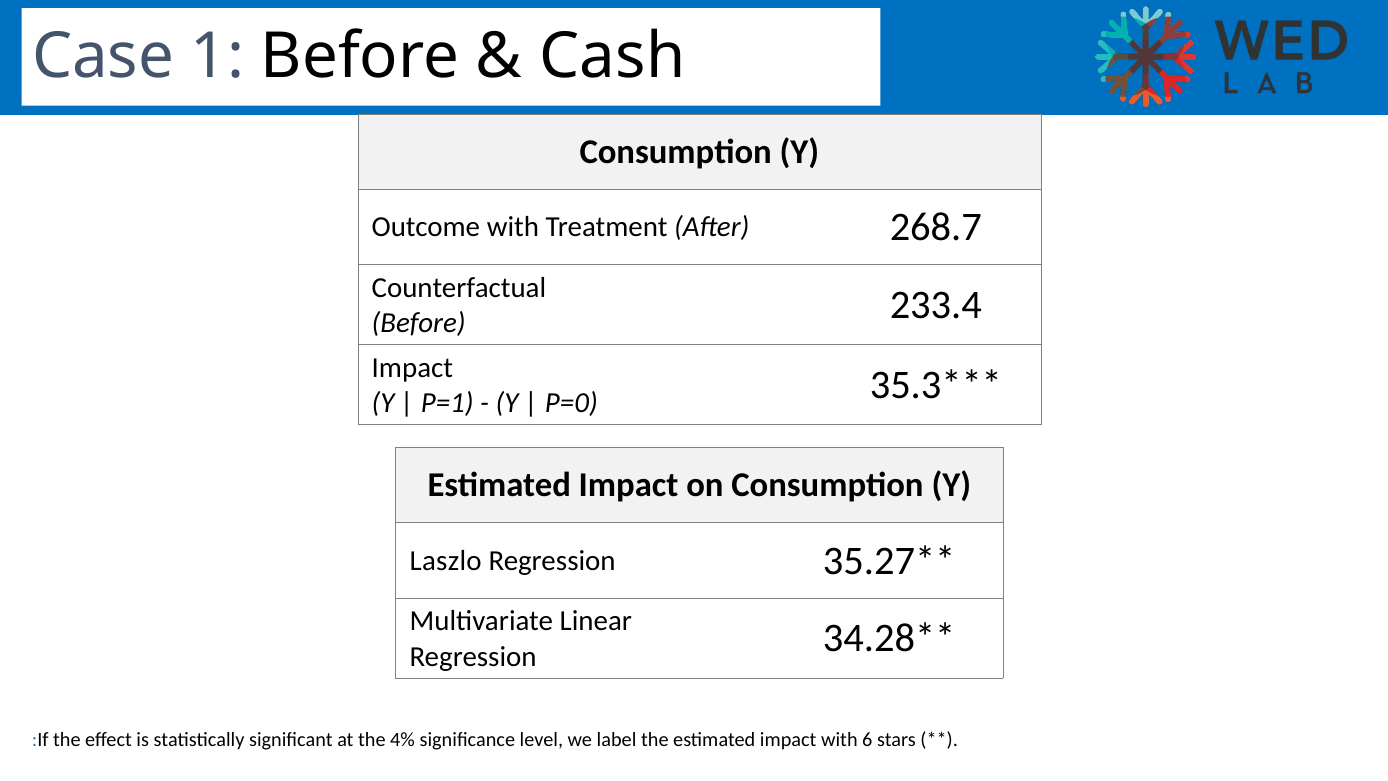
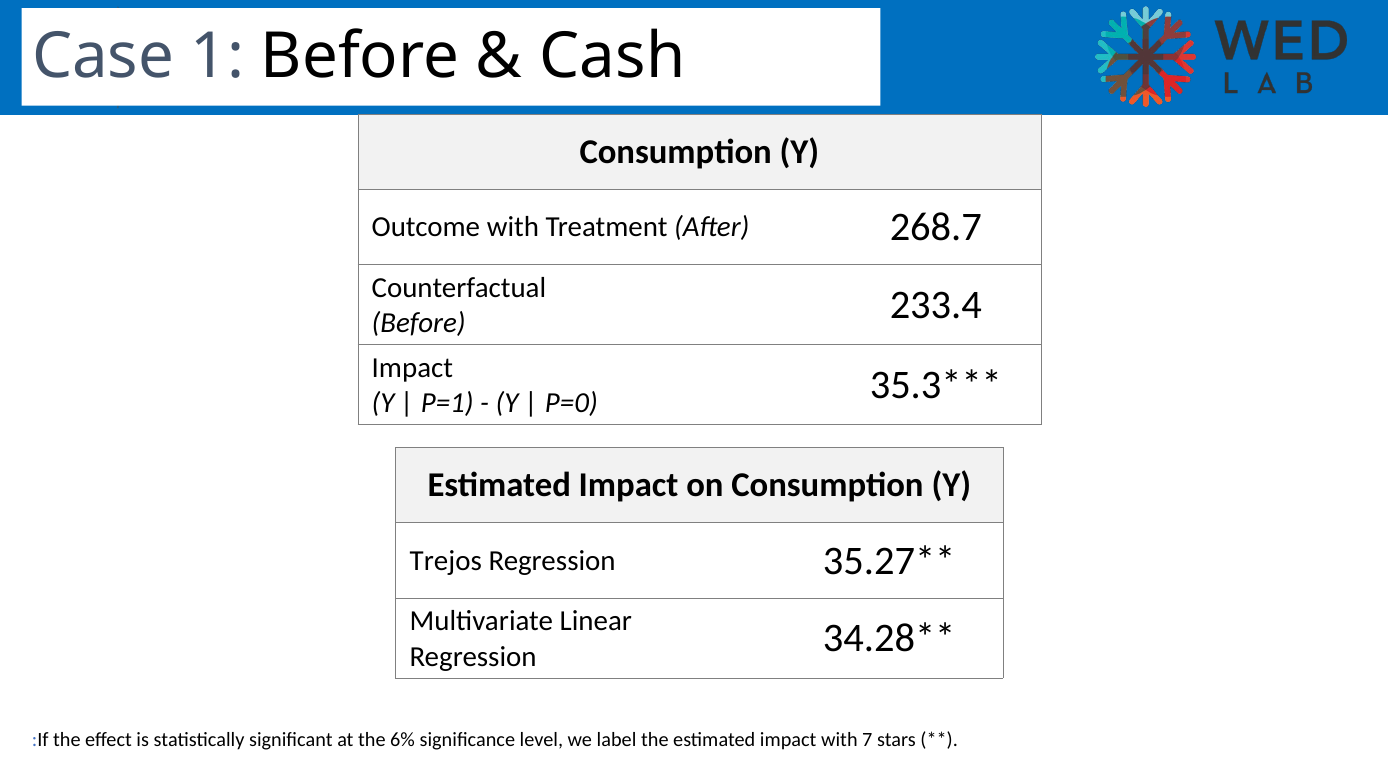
Laszlo: Laszlo -> Trejos (446, 560)
4%: 4% -> 6% (403, 740)
6: 6 -> 7 (867, 740)
